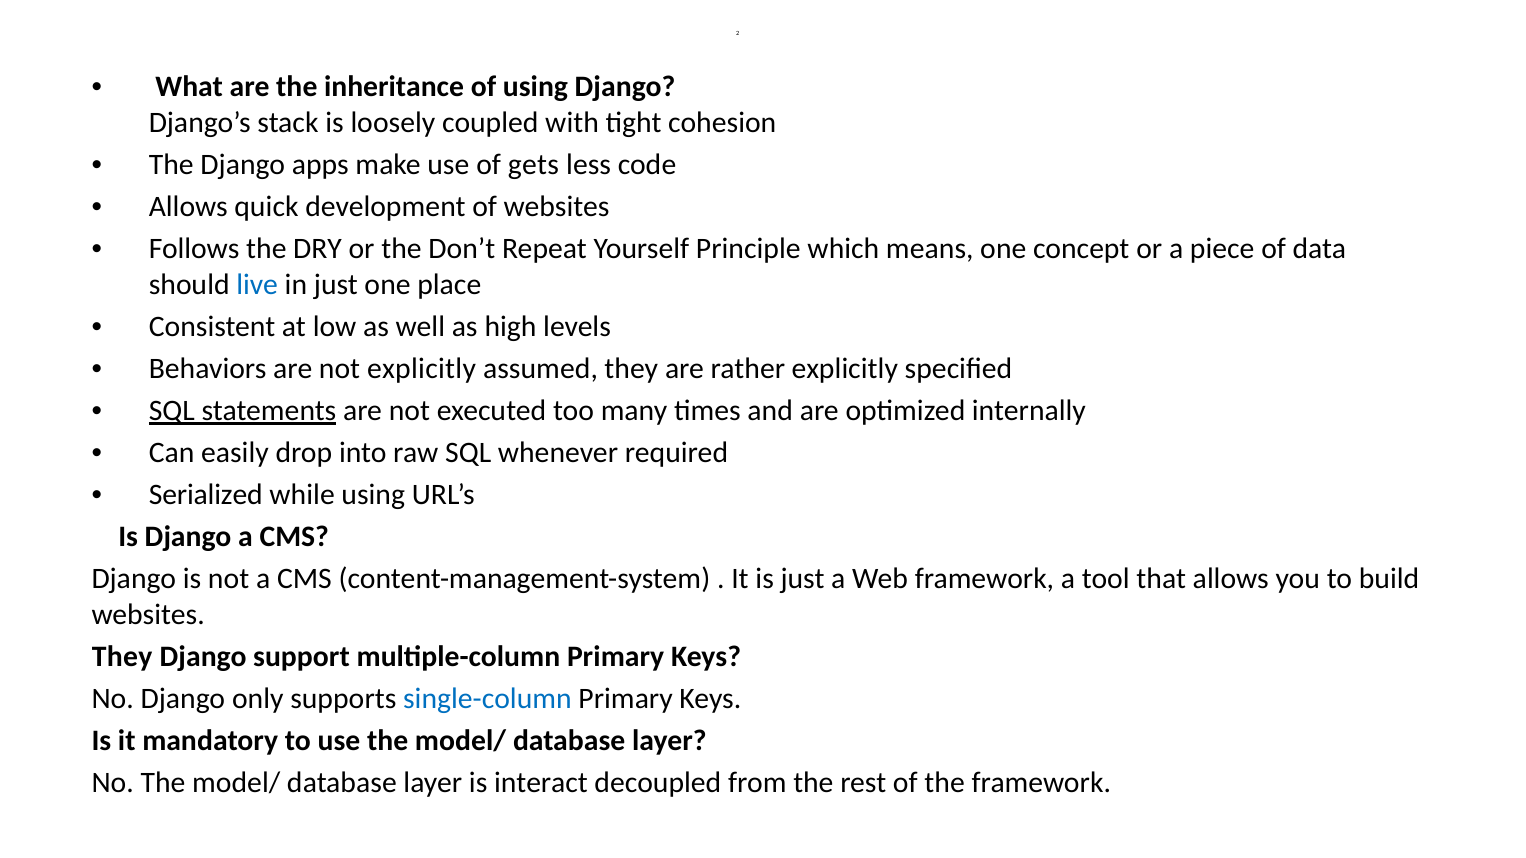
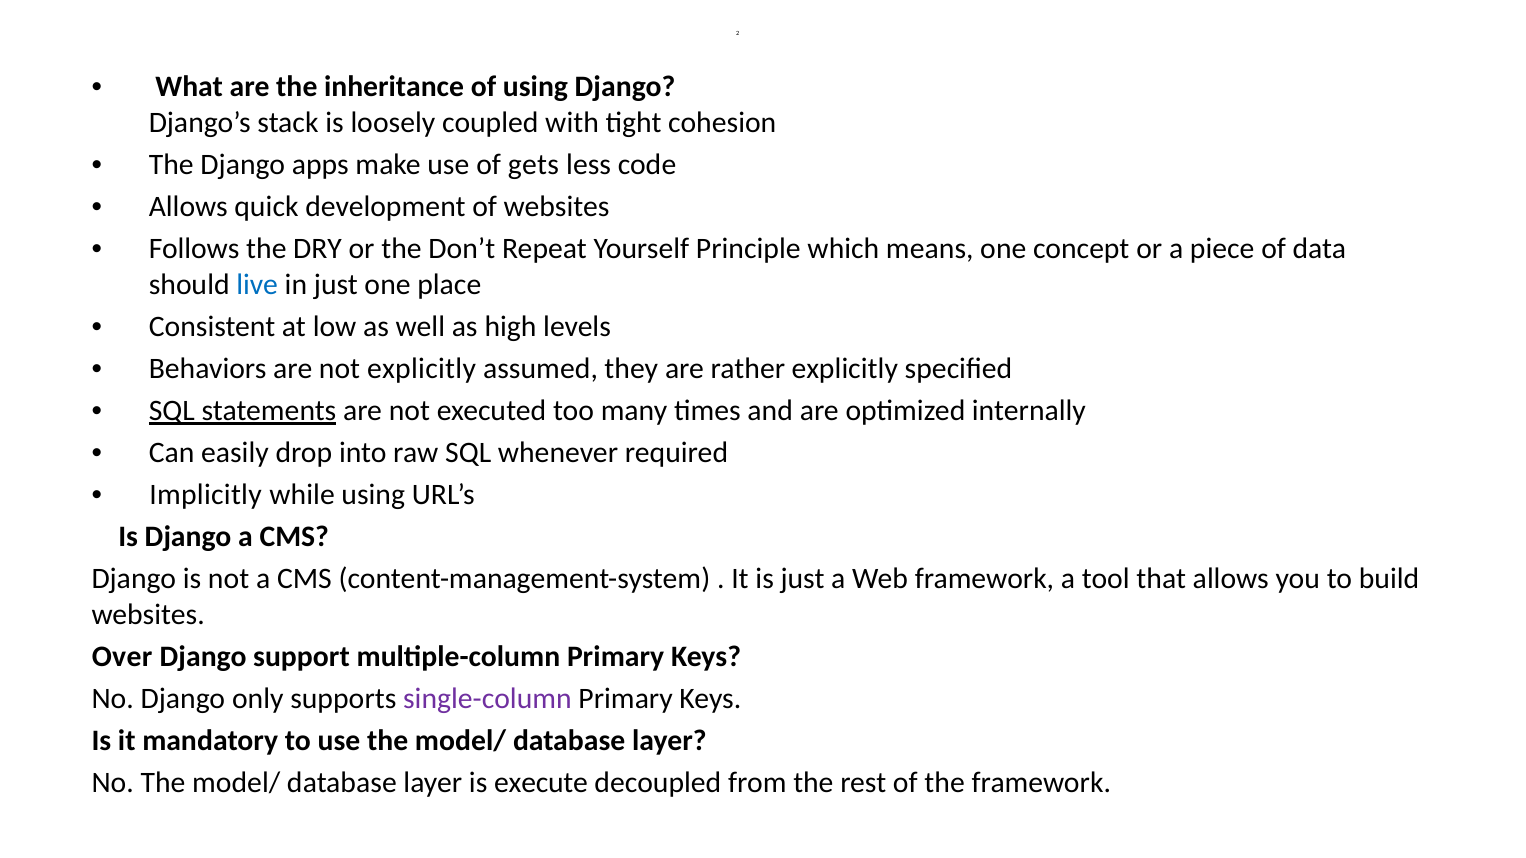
Serialized: Serialized -> Implicitly (206, 495)
They: They -> Over (122, 657)
single-column colour: blue -> purple (487, 699)
interact: interact -> execute (541, 784)
